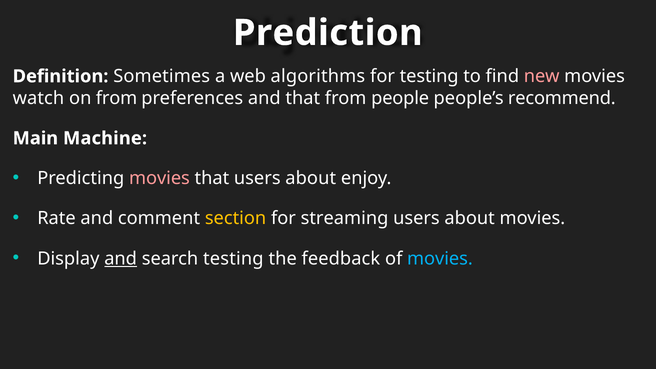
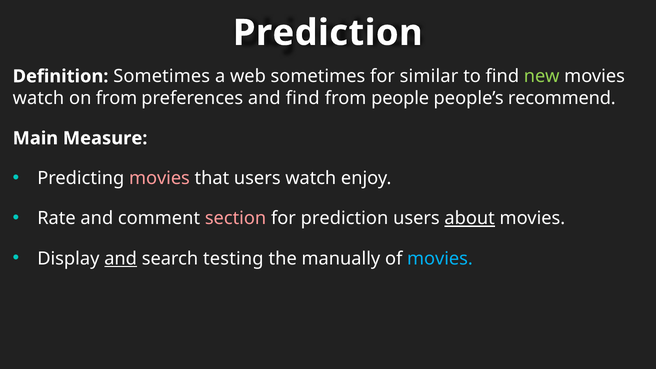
web algorithms: algorithms -> sometimes (318, 76)
for testing: testing -> similar (429, 76)
new colour: pink -> light green (542, 76)
and that: that -> find (303, 98)
Machine: Machine -> Measure (105, 138)
that users about: about -> watch (311, 178)
section colour: yellow -> pink (236, 218)
for streaming: streaming -> prediction (344, 218)
about underline: none -> present (470, 218)
feedback: feedback -> manually (341, 259)
